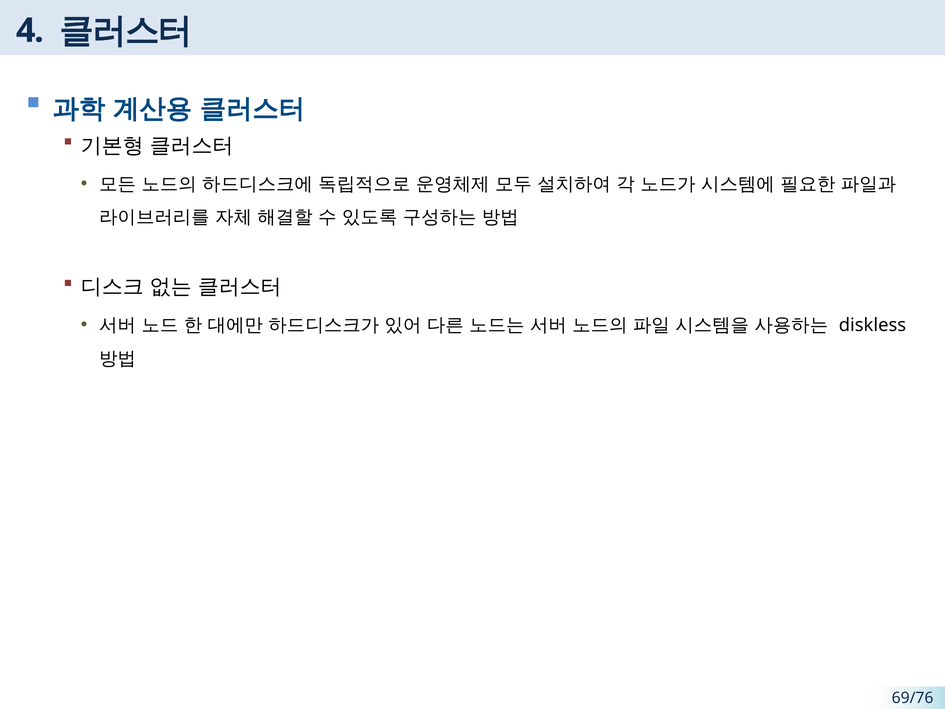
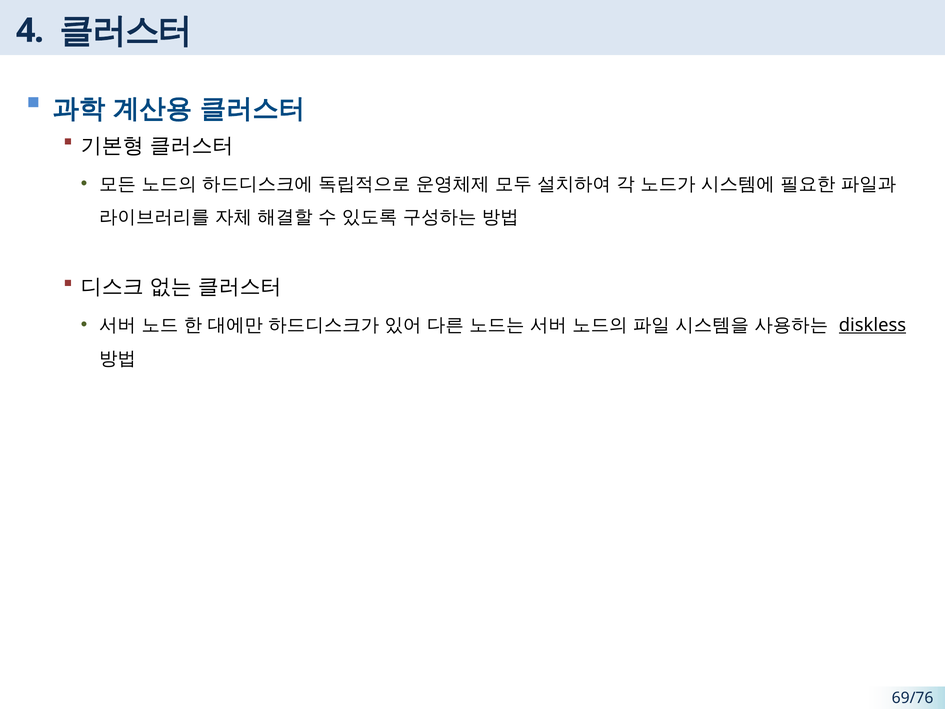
diskless underline: none -> present (872, 325)
